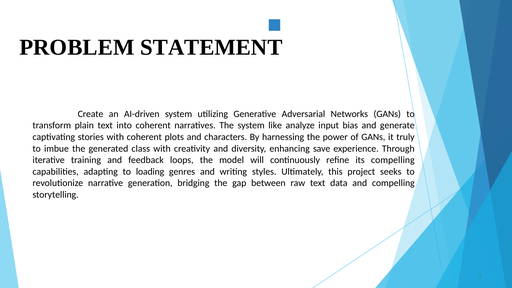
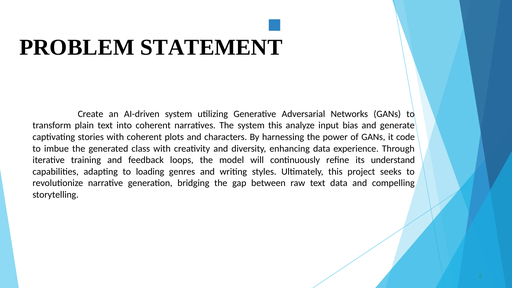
system like: like -> this (275, 125)
truly: truly -> code (406, 137)
enhancing save: save -> data (322, 149)
its compelling: compelling -> understand (393, 160)
